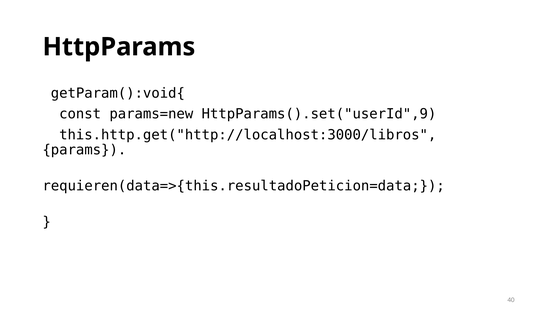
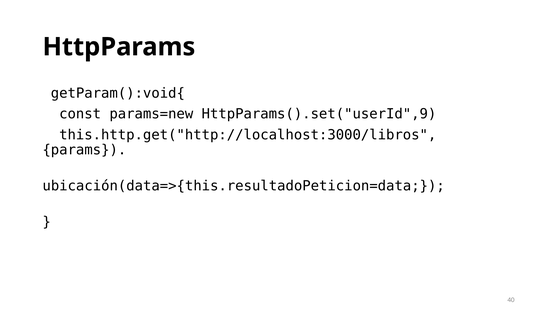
requieren(data=>{this.resultadoPeticion=data: requieren(data=>{this.resultadoPeticion=data -> ubicación(data=>{this.resultadoPeticion=data (244, 186)
